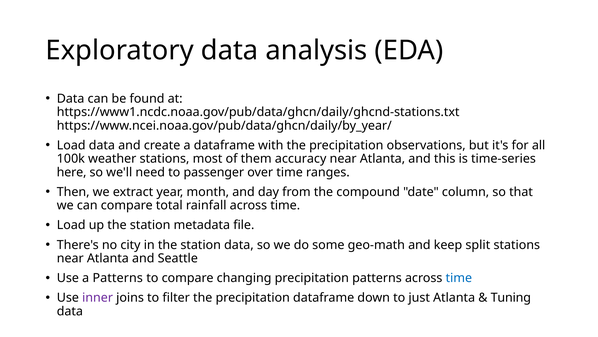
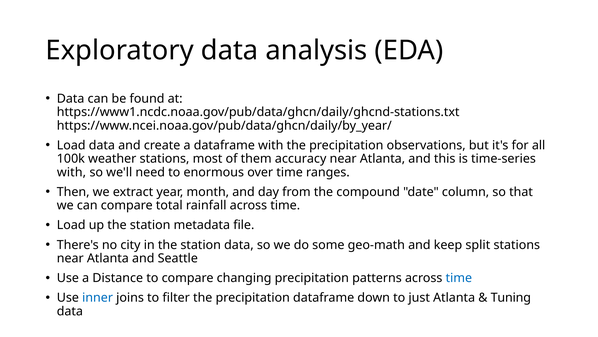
here: here -> with (71, 172)
passenger: passenger -> enormous (214, 172)
a Patterns: Patterns -> Distance (118, 278)
inner colour: purple -> blue (98, 297)
